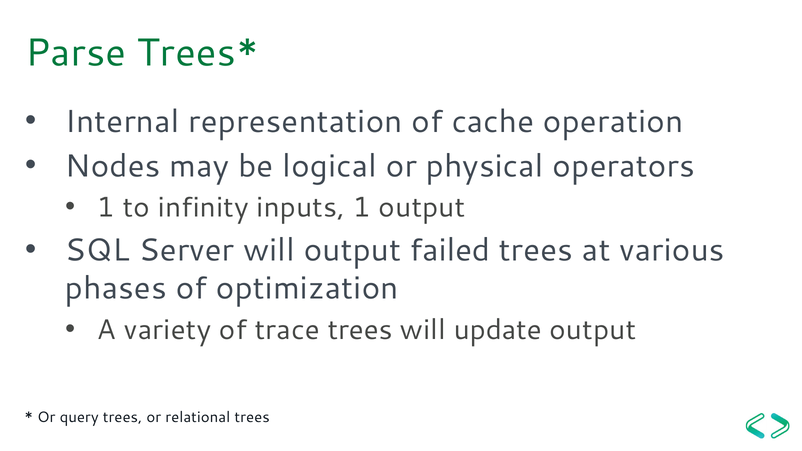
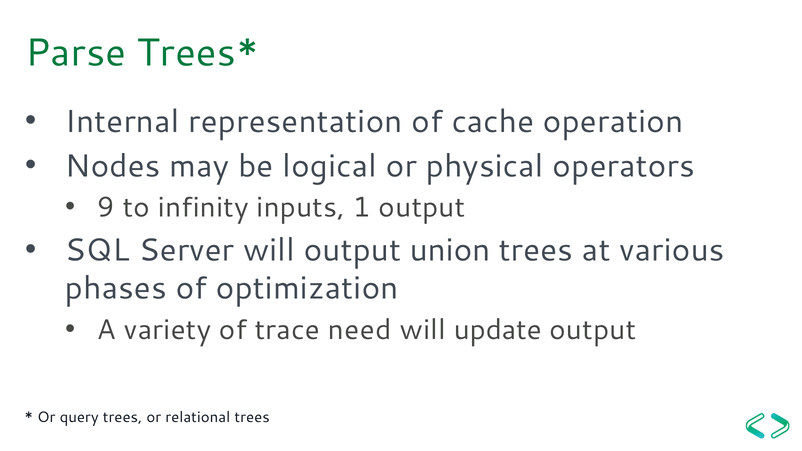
1: 1 -> 9 (106, 208)
failed: failed -> union (450, 250)
trace trees: trees -> need (360, 330)
